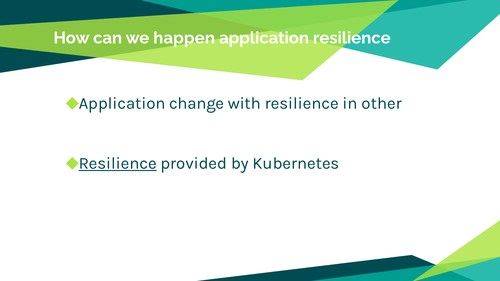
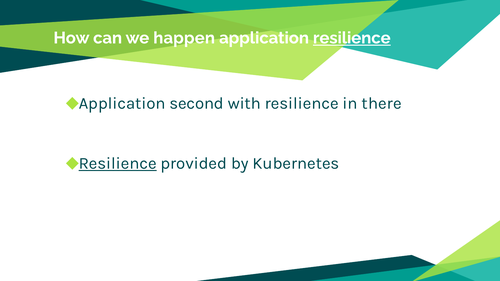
resilience underline: none -> present (352, 38)
change: change -> second (197, 104)
other: other -> there (382, 104)
